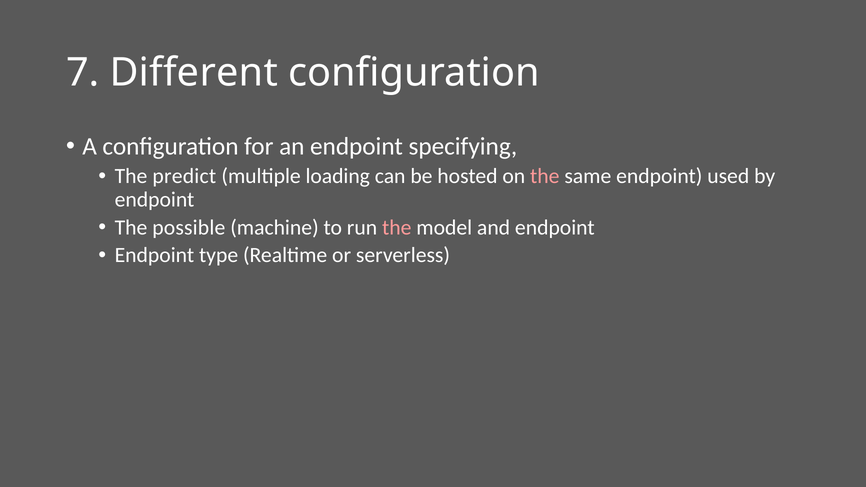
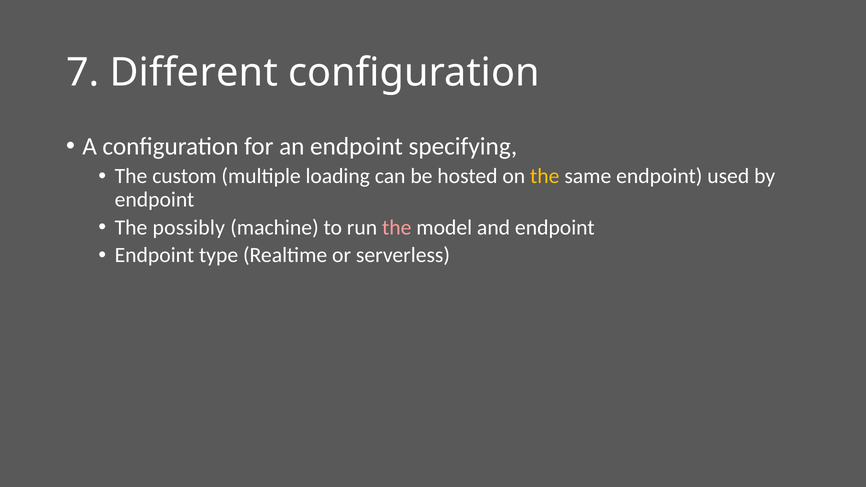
predict: predict -> custom (184, 176)
the colour: pink -> yellow (545, 176)
possible: possible -> possibly (189, 228)
